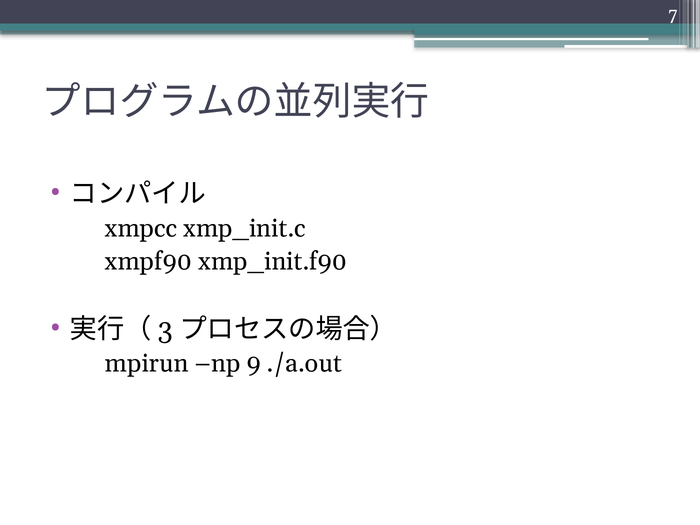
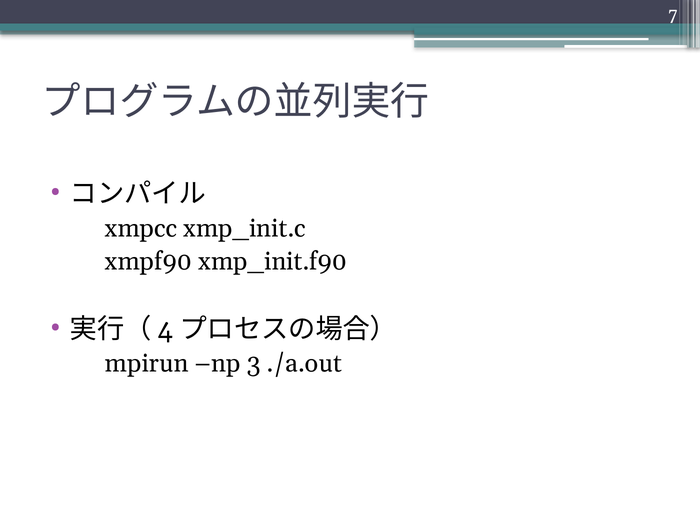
3: 3 -> 4 (166, 329)
9: 9 -> 3 (254, 363)
